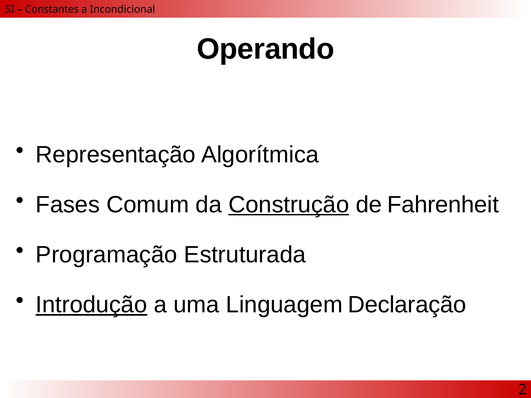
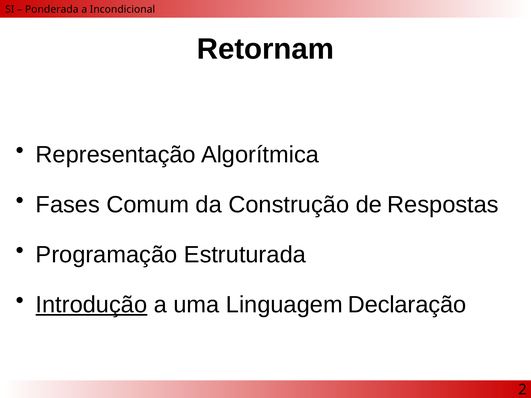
Constantes: Constantes -> Ponderada (52, 10)
Operando: Operando -> Retornam (265, 49)
Construção underline: present -> none (289, 205)
Fahrenheit: Fahrenheit -> Respostas (443, 205)
